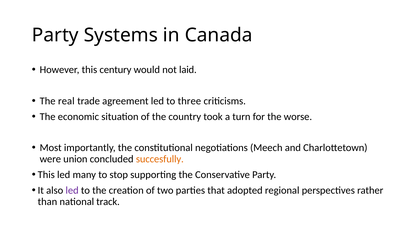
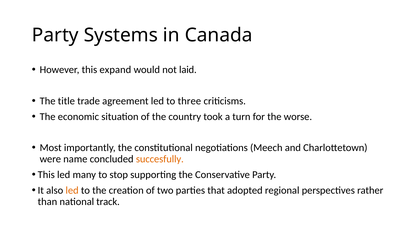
century: century -> expand (115, 70)
real: real -> title (66, 101)
union: union -> name (75, 159)
led colour: purple -> orange (72, 190)
